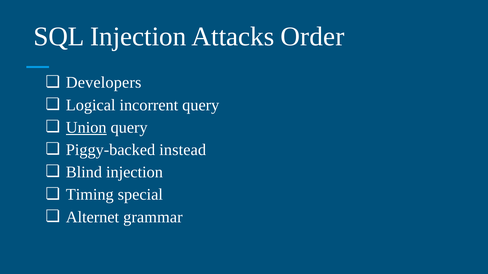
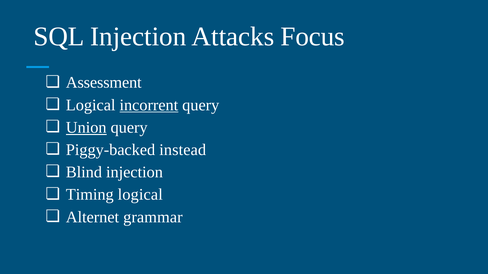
Order: Order -> Focus (313, 37)
Developers: Developers -> Assessment (104, 83)
incorrent underline: none -> present (149, 105)
Timing special: special -> logical (140, 195)
